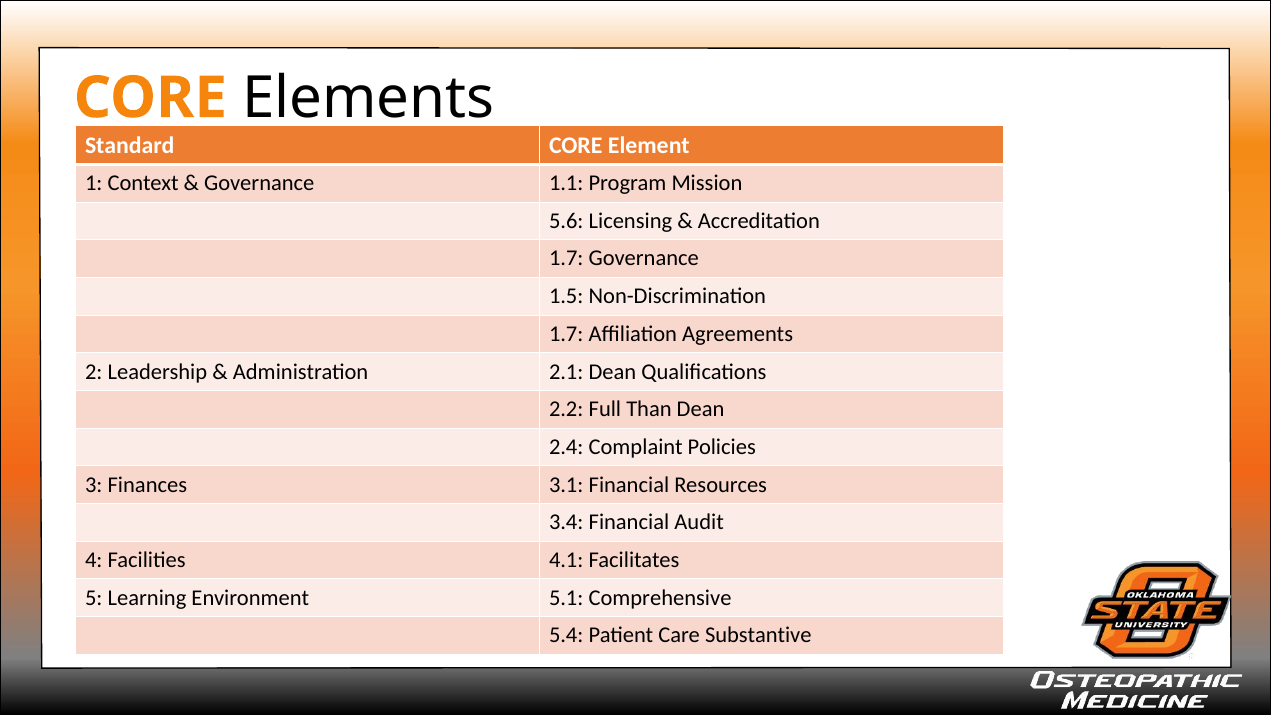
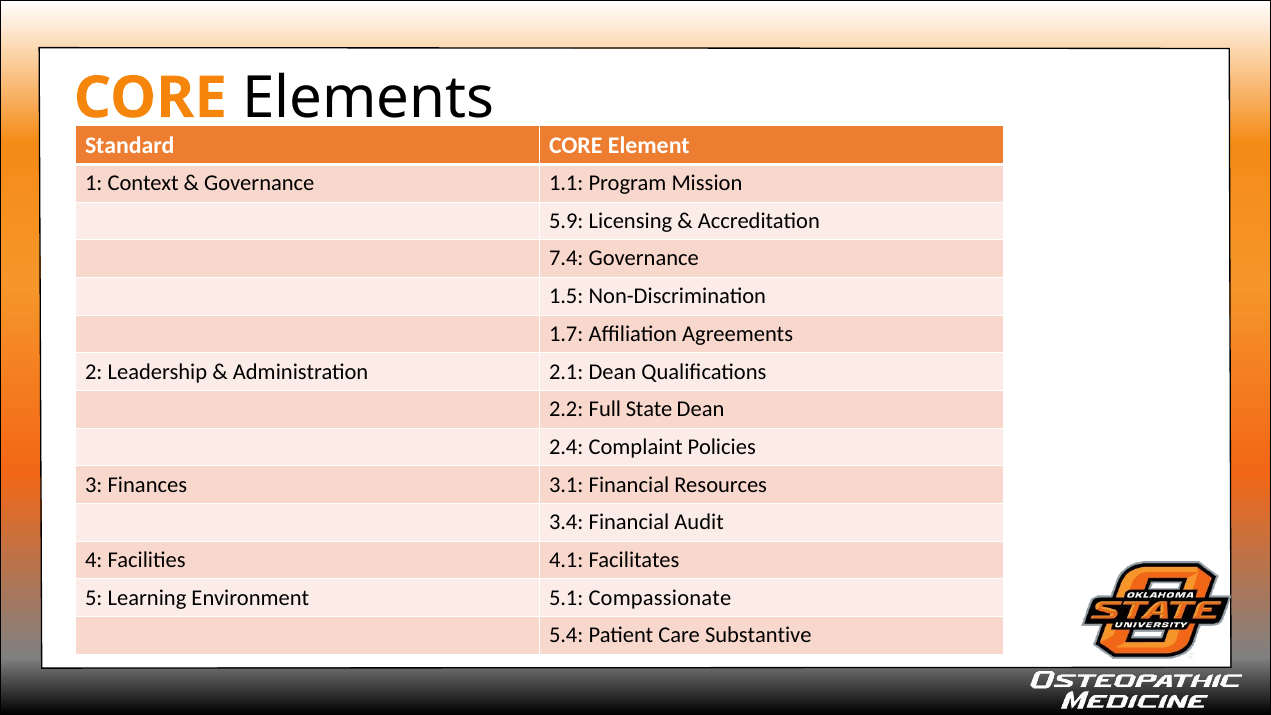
5.6: 5.6 -> 5.9 (566, 221)
1.7: 1.7 -> 7.4 (566, 259)
Than: Than -> State (649, 409)
Comprehensive: Comprehensive -> Compassionate (660, 598)
